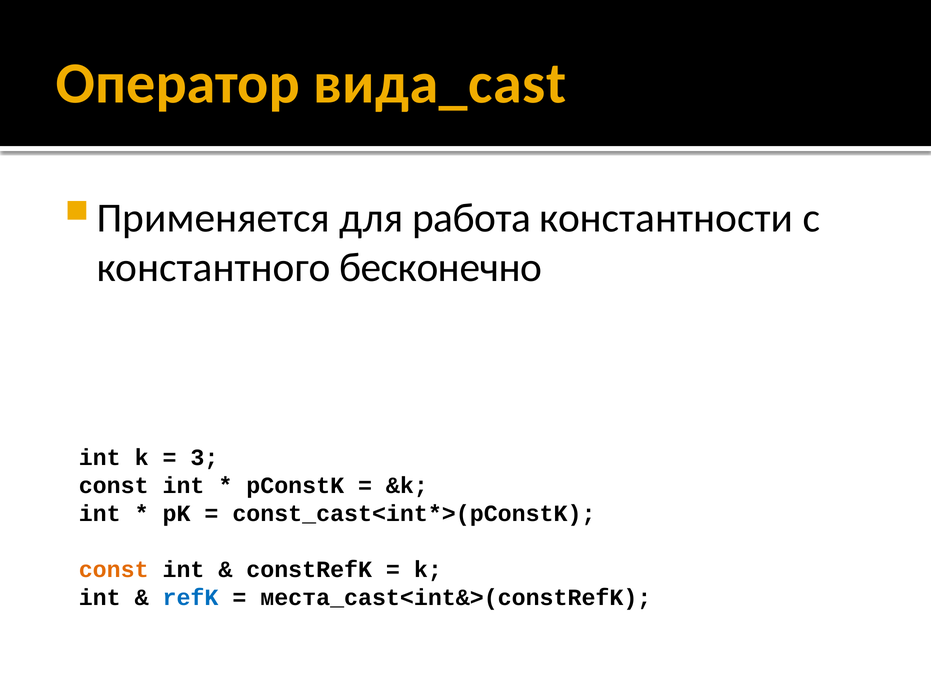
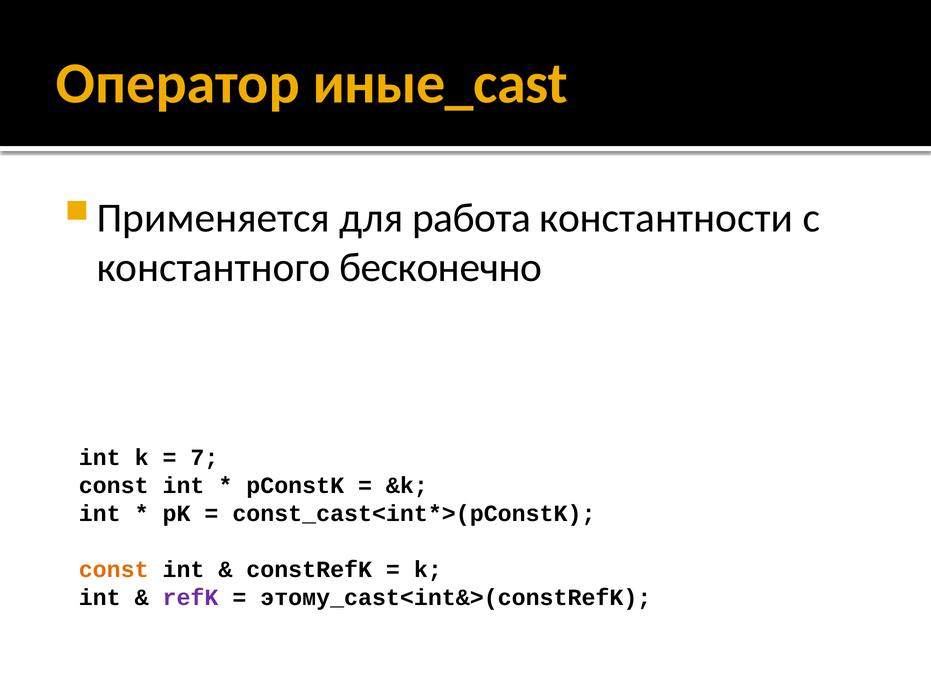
вида_cast: вида_cast -> иные_cast (440, 84)
3: 3 -> 7 (204, 457)
refK colour: blue -> purple (190, 597)
места_cast<int&>(constRefK: места_cast<int&>(constRefK -> этому_cast<int&>(constRefK (456, 597)
